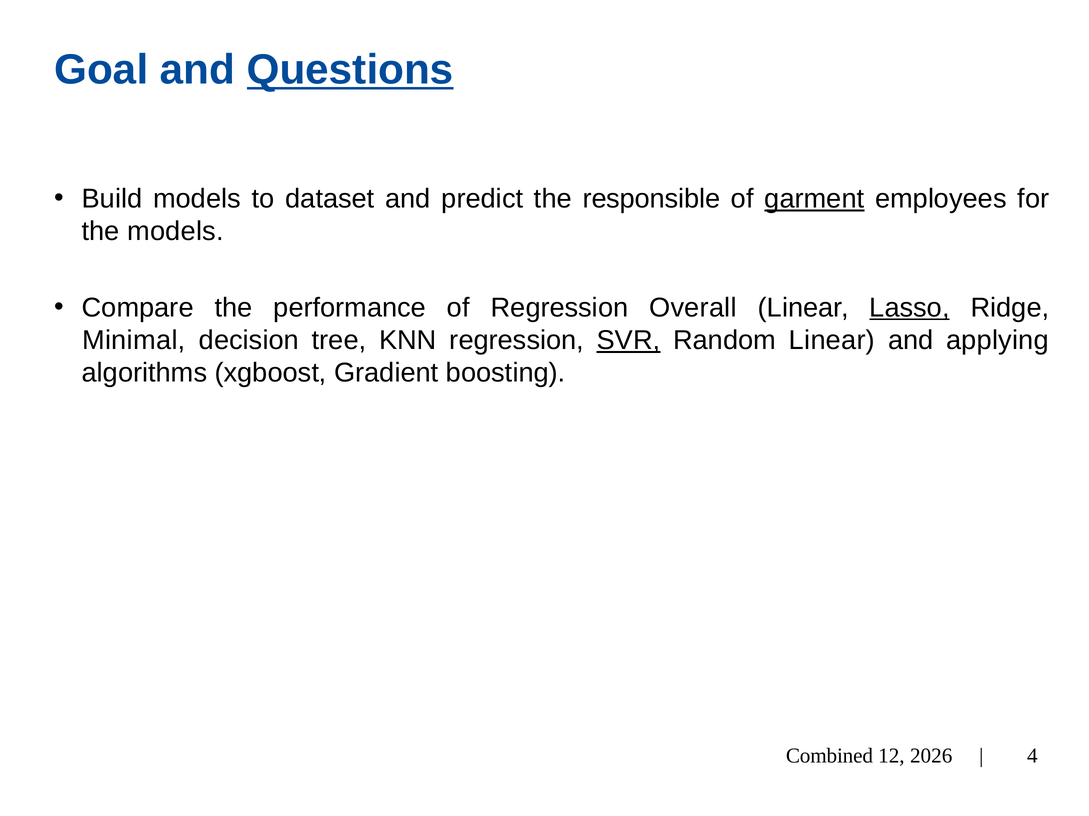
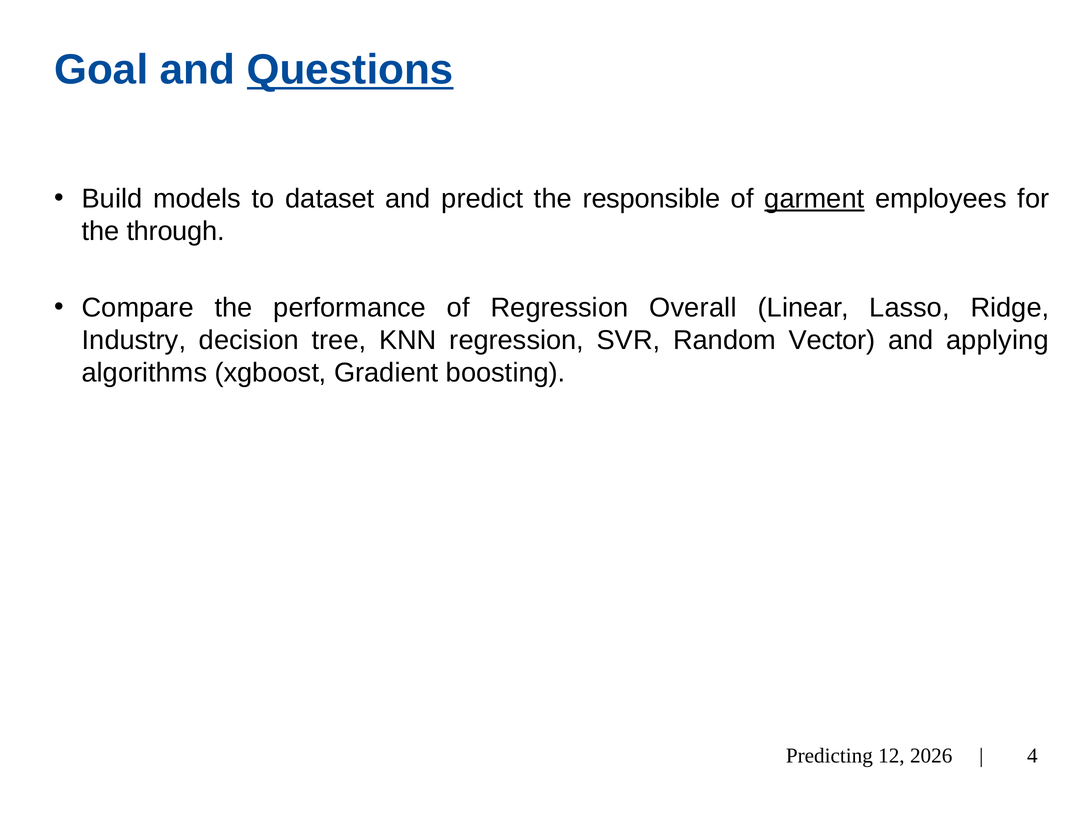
the models: models -> through (176, 232)
Lasso underline: present -> none (910, 308)
Minimal: Minimal -> Industry (134, 341)
SVR underline: present -> none (628, 341)
Random Linear: Linear -> Vector (832, 341)
Combined: Combined -> Predicting (829, 756)
